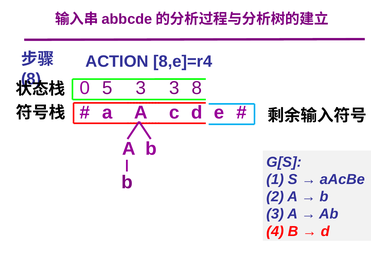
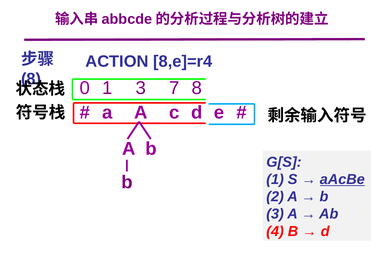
0 5: 5 -> 1 (107, 88)
3 3: 3 -> 7 (174, 88)
aAcBe underline: none -> present (342, 180)
